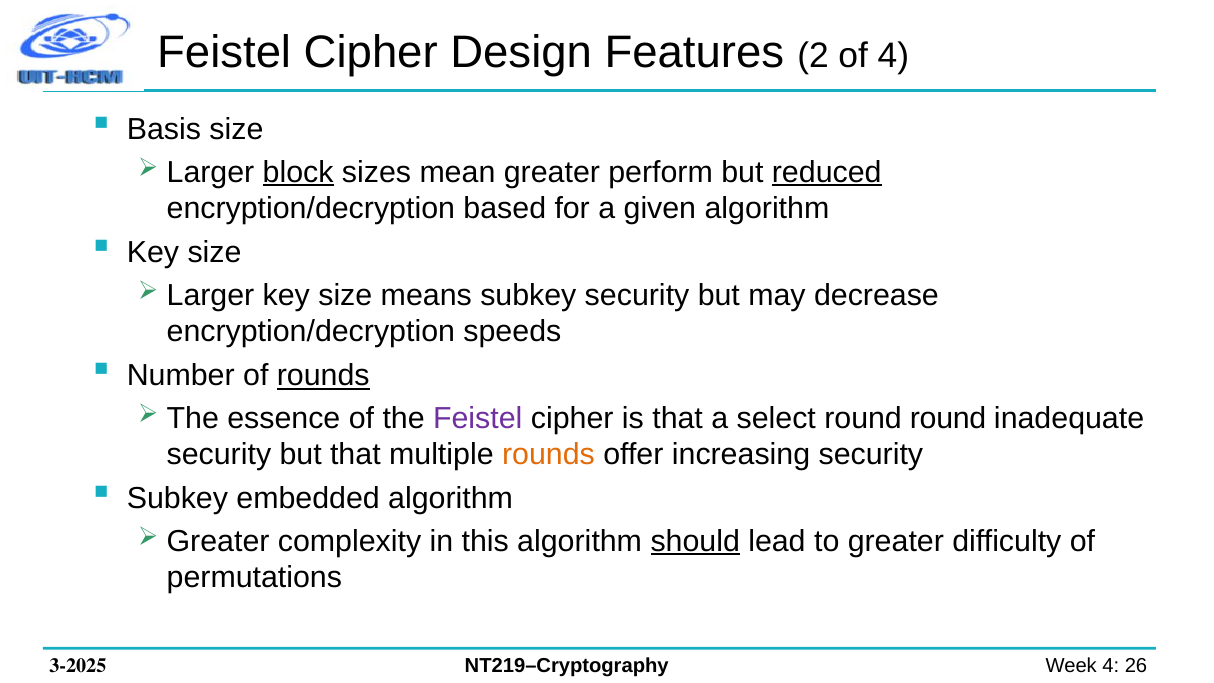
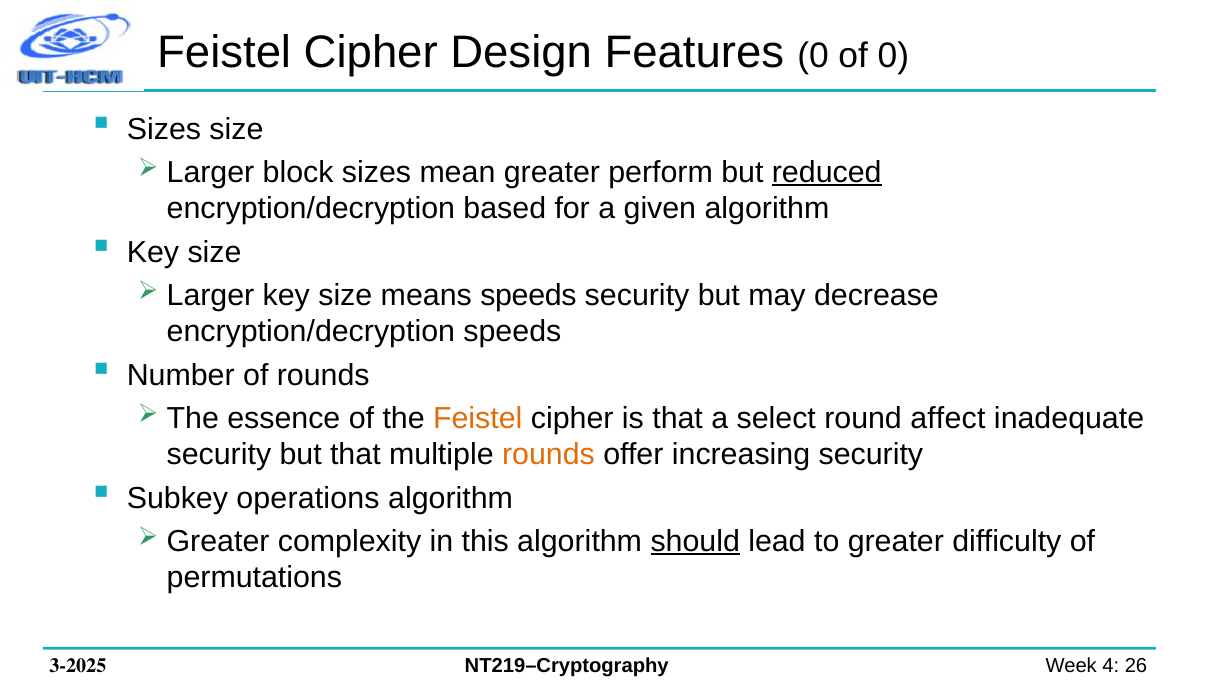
Features 2: 2 -> 0 (813, 55)
of 4: 4 -> 0 (893, 55)
Basis: Basis -> Sizes (164, 130)
block underline: present -> none (298, 172)
means subkey: subkey -> speeds (528, 295)
rounds underline: present -> none (323, 376)
Feistel colour: purple -> orange (478, 418)
round round: round -> affect (948, 418)
embedded: embedded -> operations (308, 498)
